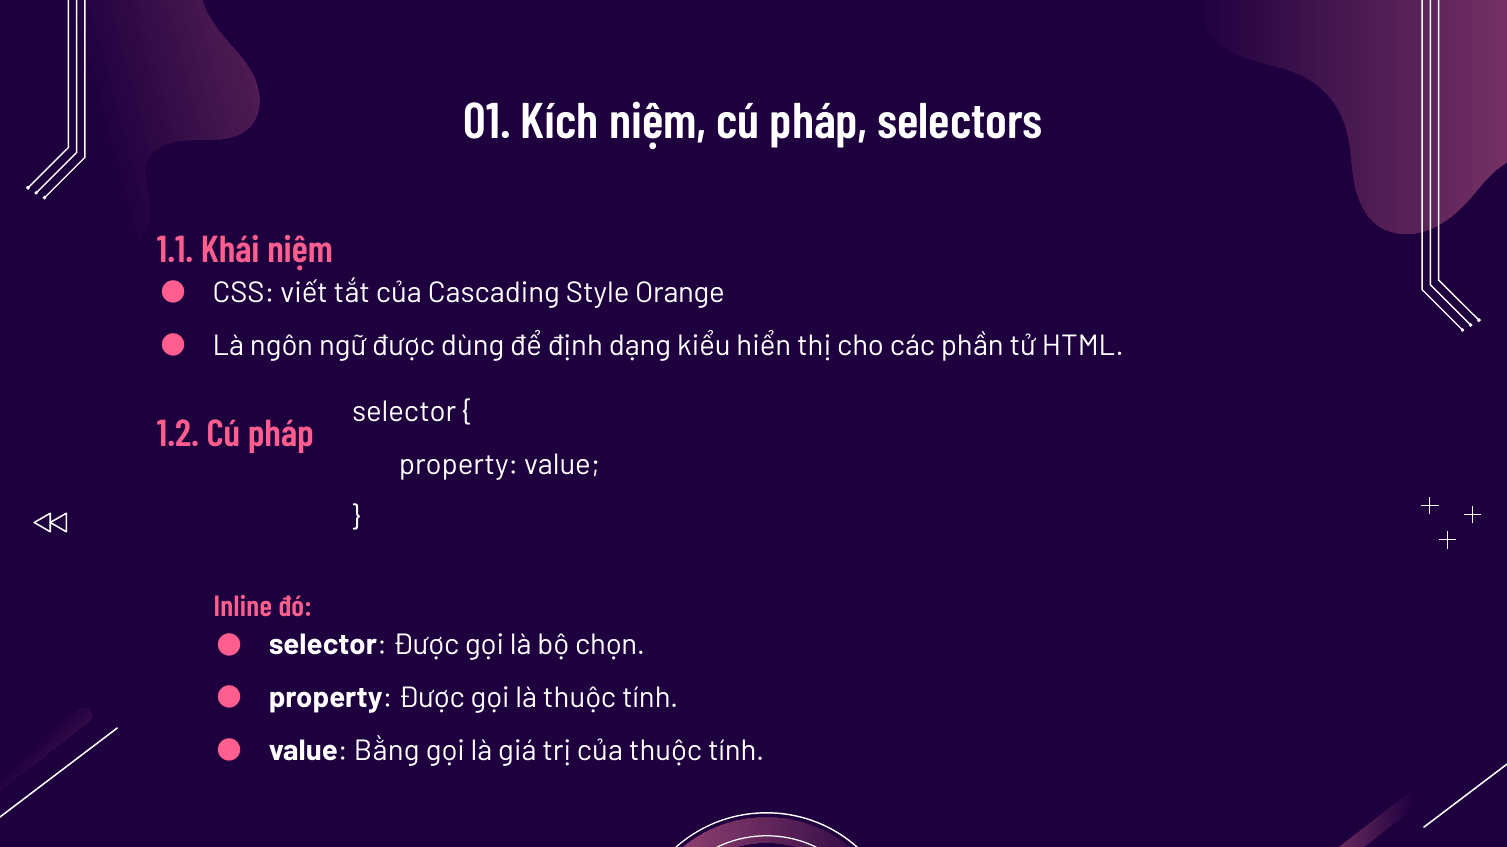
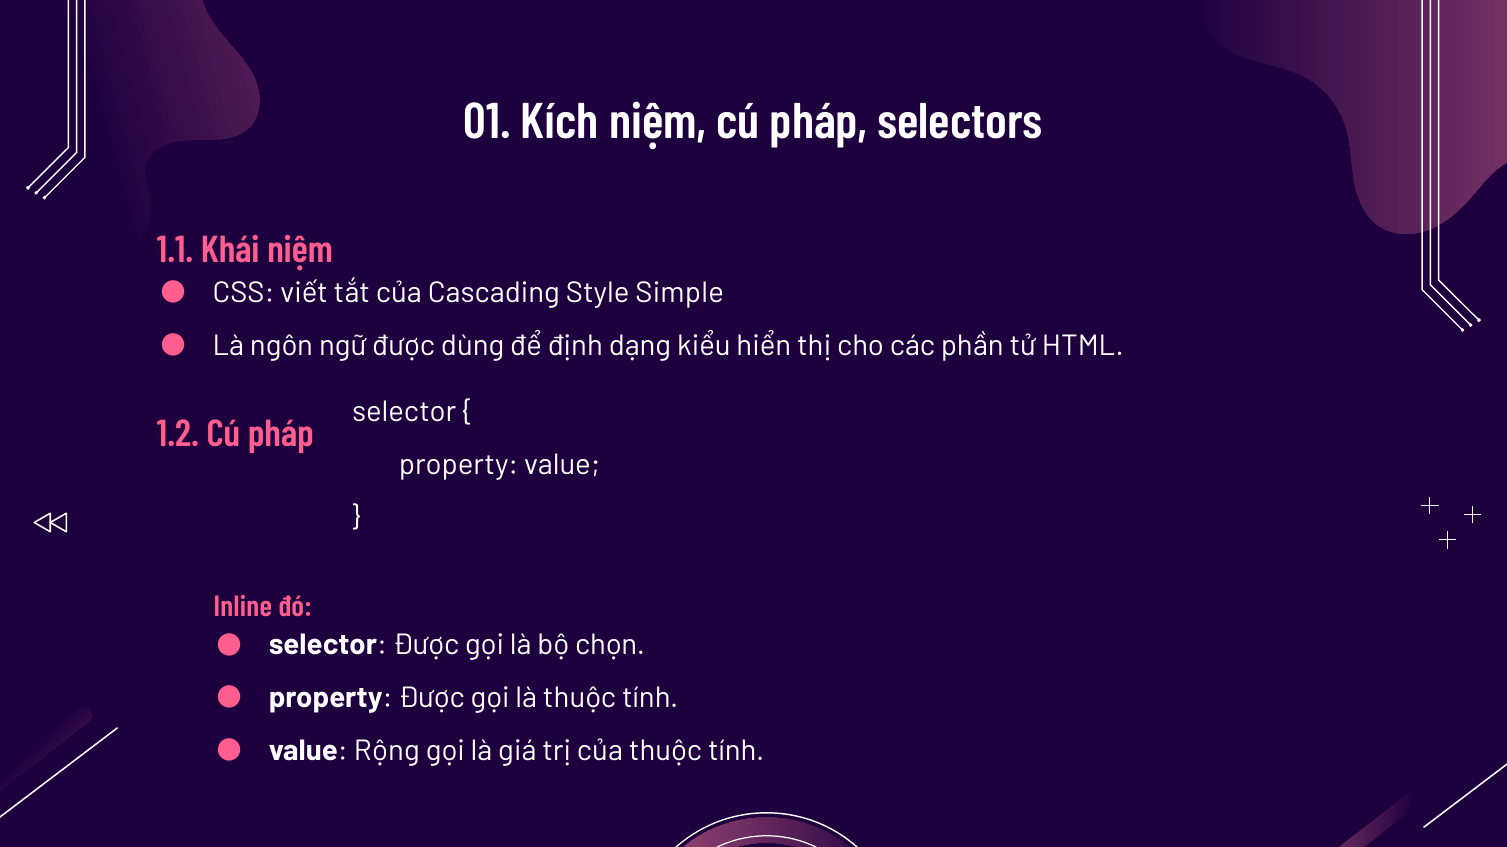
Orange: Orange -> Simple (680, 293)
Bằng: Bằng -> Rộng (387, 751)
